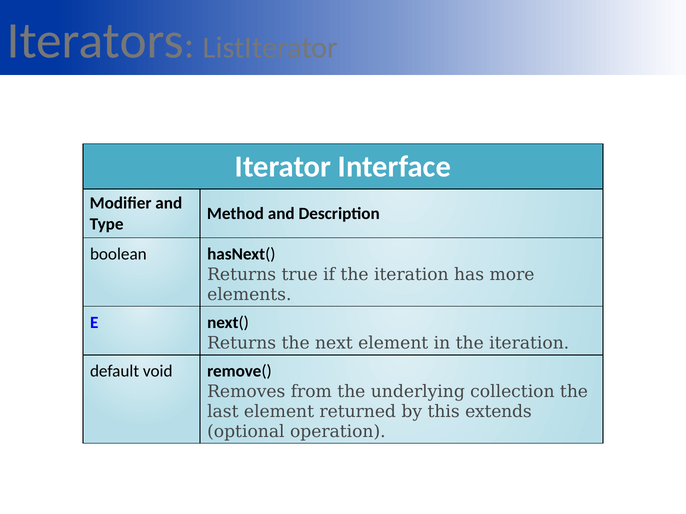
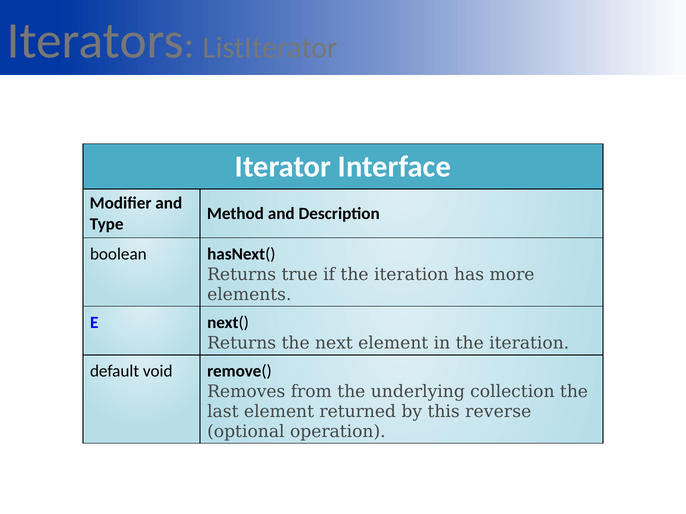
extends: extends -> reverse (498, 412)
